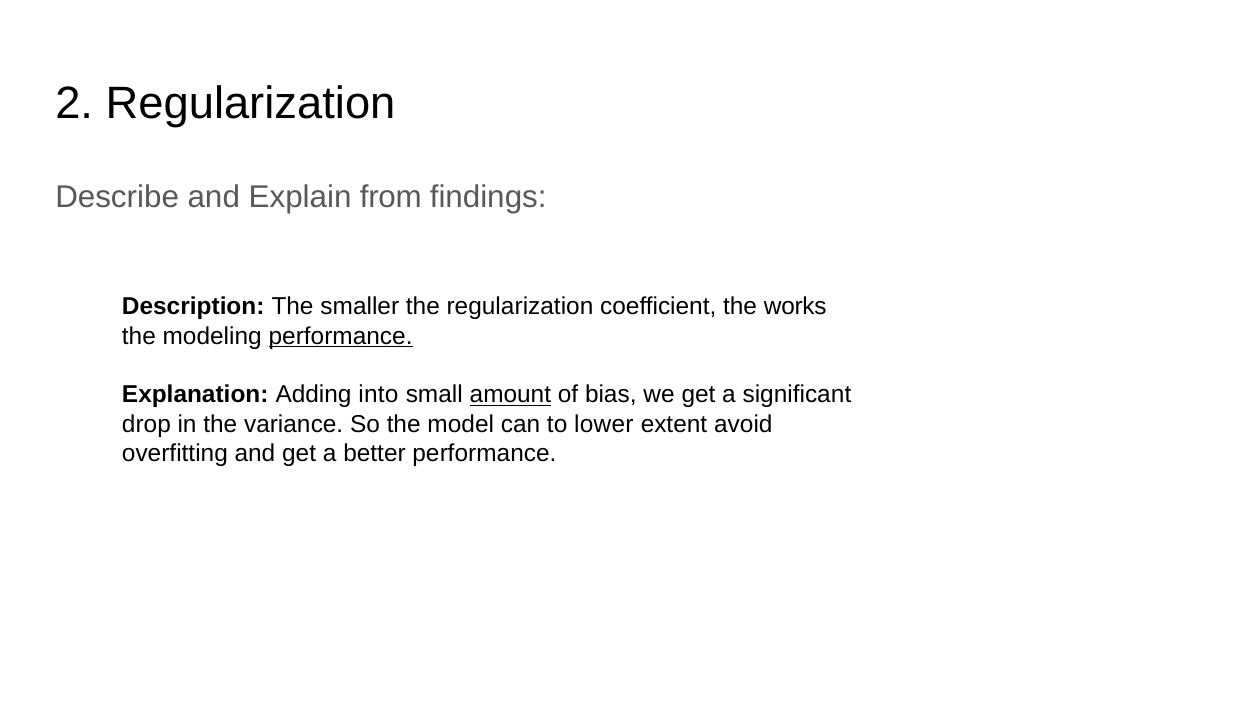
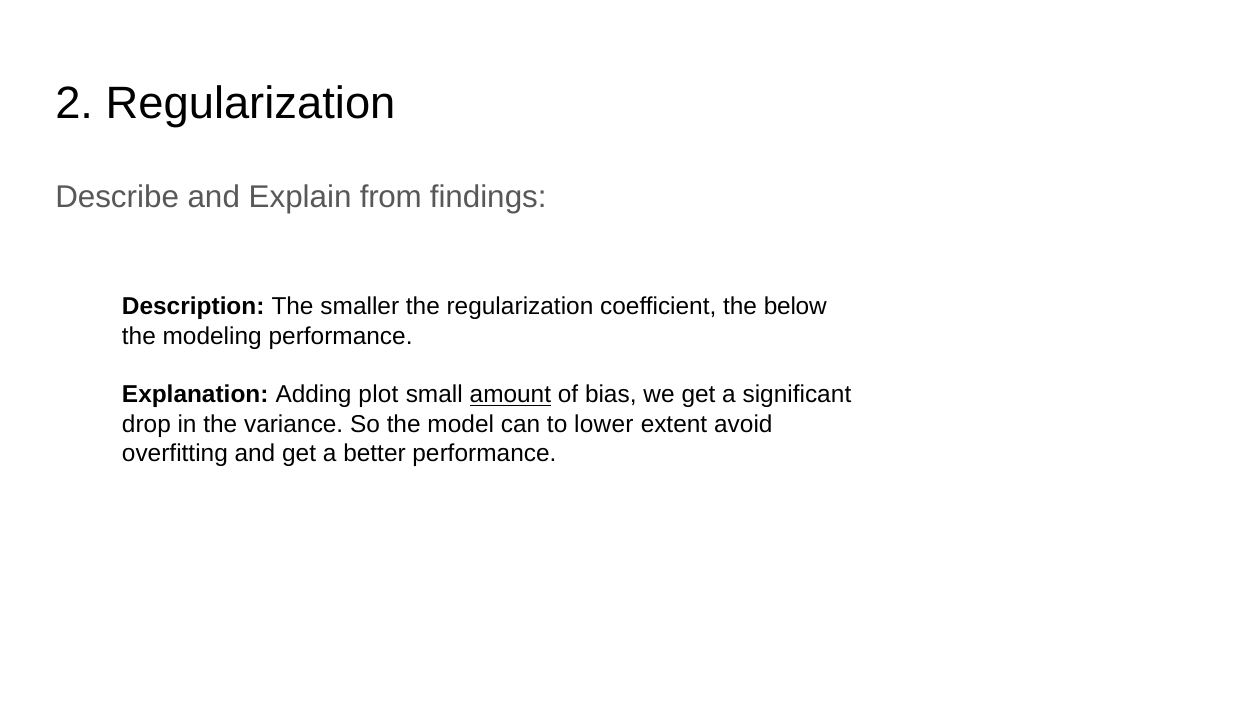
works: works -> below (795, 307)
performance underline: present -> none (341, 336)
into: into -> plot (378, 395)
